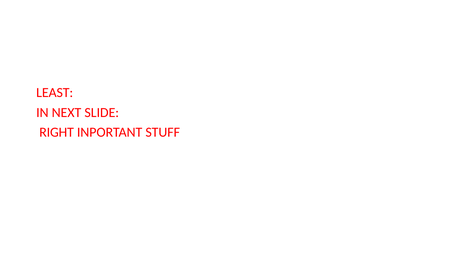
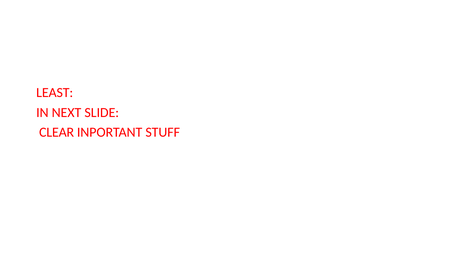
RIGHT: RIGHT -> CLEAR (57, 132)
